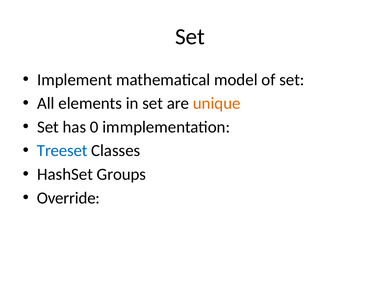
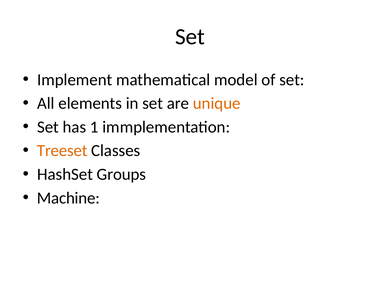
0: 0 -> 1 (94, 127)
Treeset colour: blue -> orange (62, 151)
Override: Override -> Machine (68, 198)
